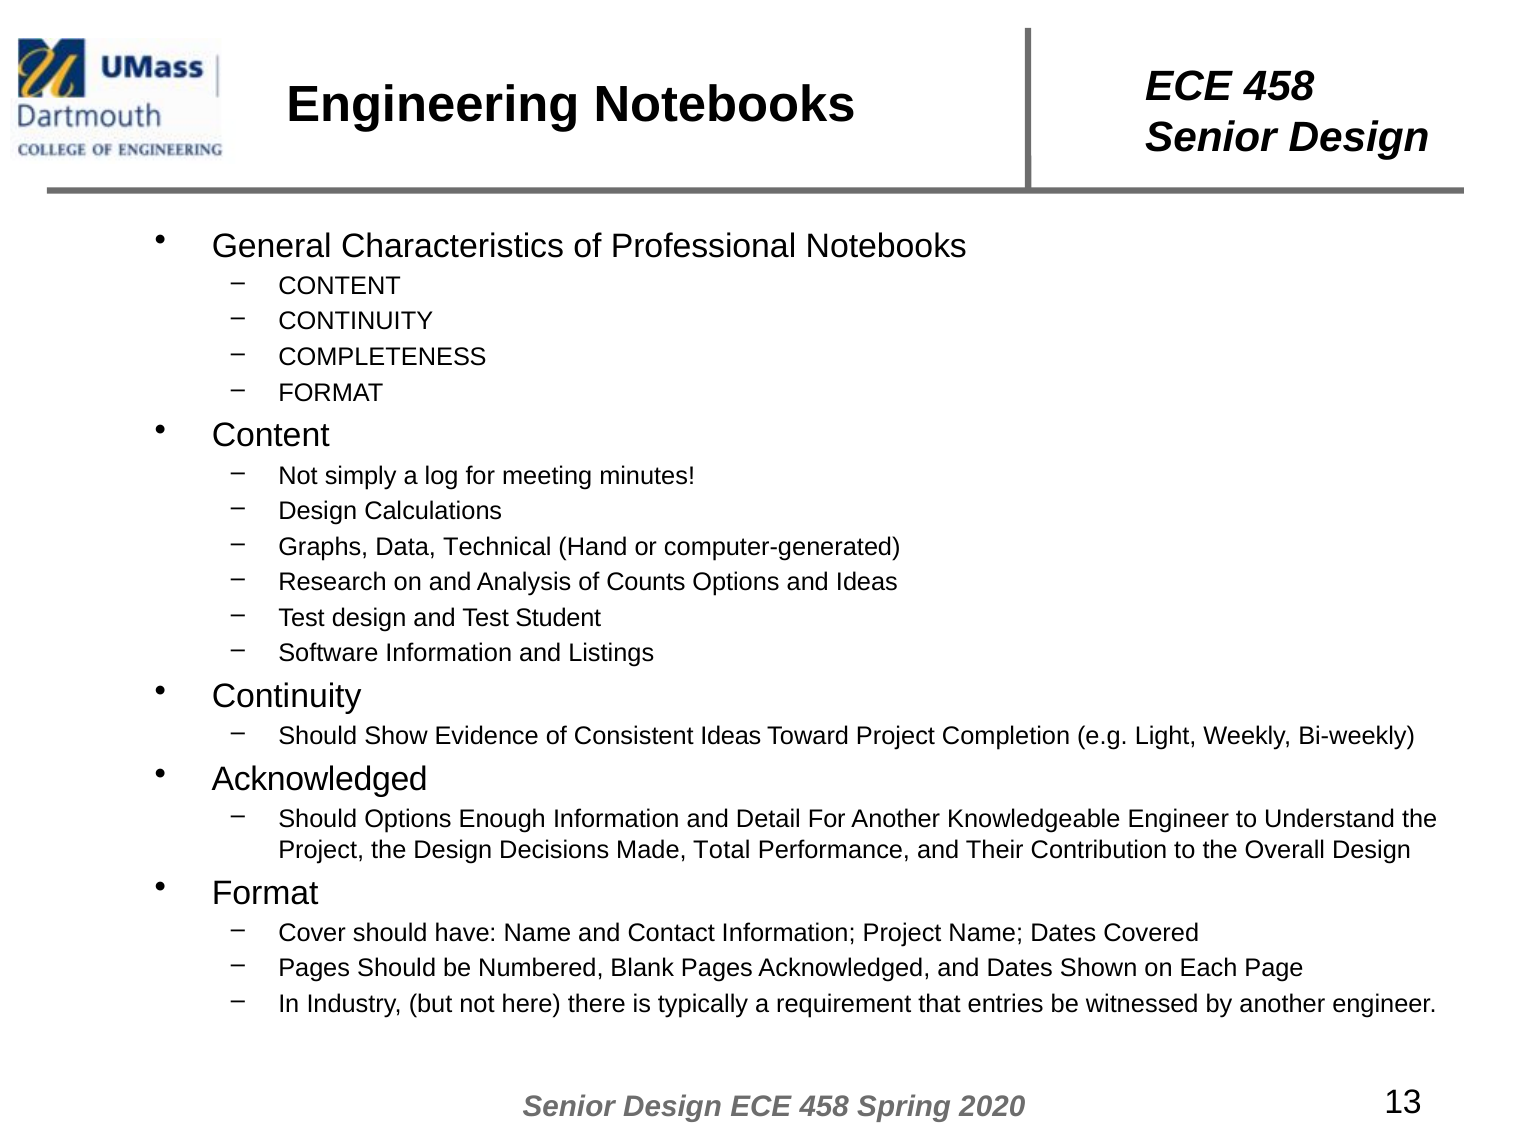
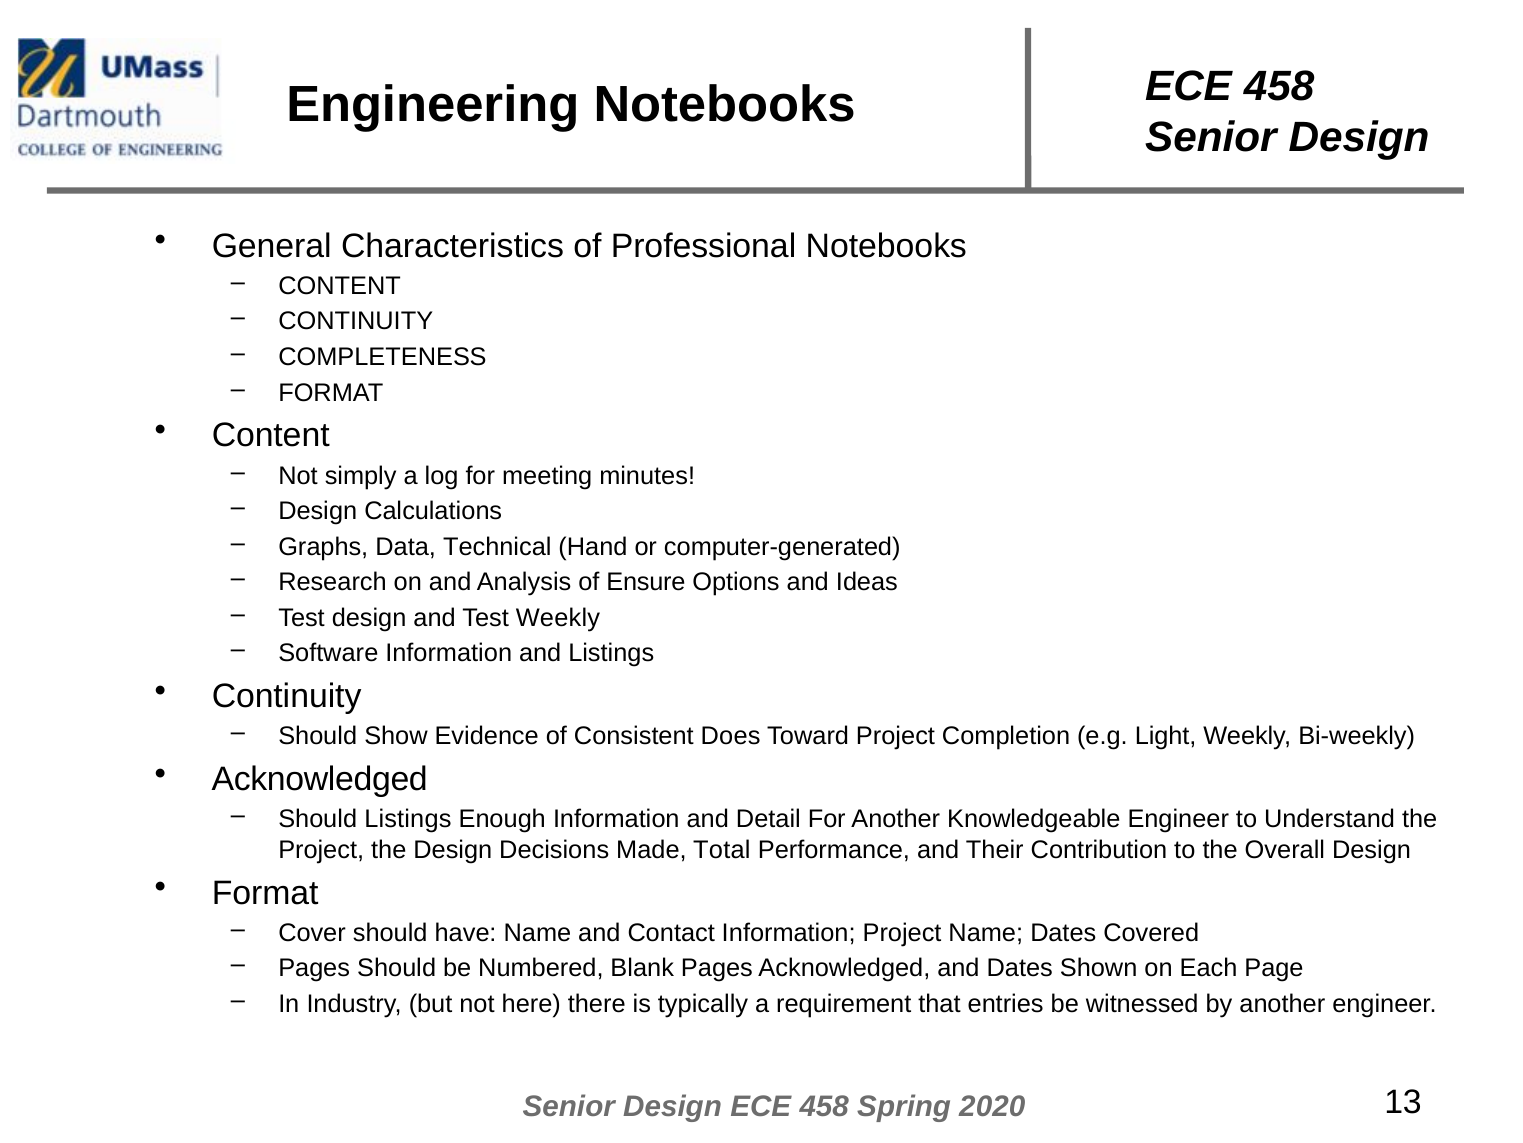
Counts: Counts -> Ensure (646, 582)
Test Student: Student -> Weekly (558, 618)
Consistent Ideas: Ideas -> Does (731, 736)
Should Options: Options -> Listings (408, 819)
